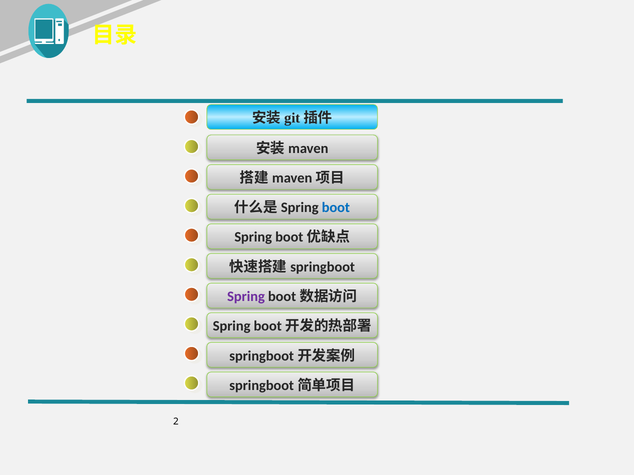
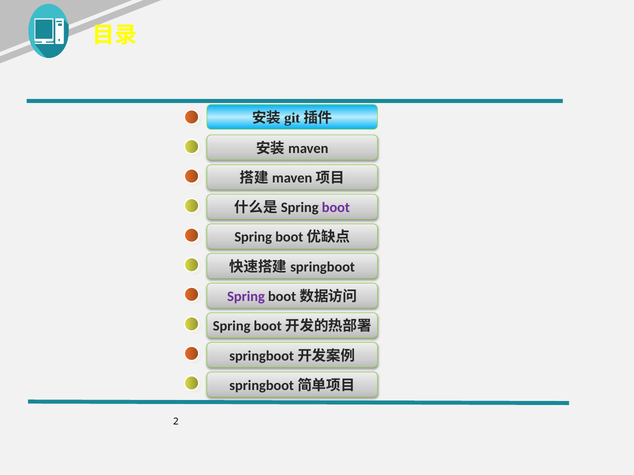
boot colour: blue -> purple (336, 208)
